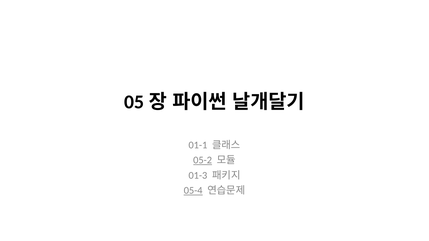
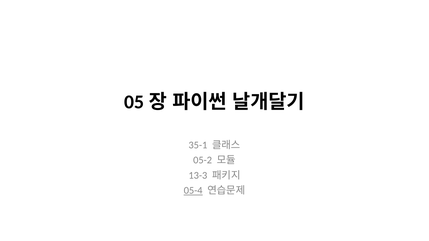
01-1: 01-1 -> 35-1 (198, 145)
05-2 underline: present -> none (203, 160)
01-3: 01-3 -> 13-3 (198, 176)
